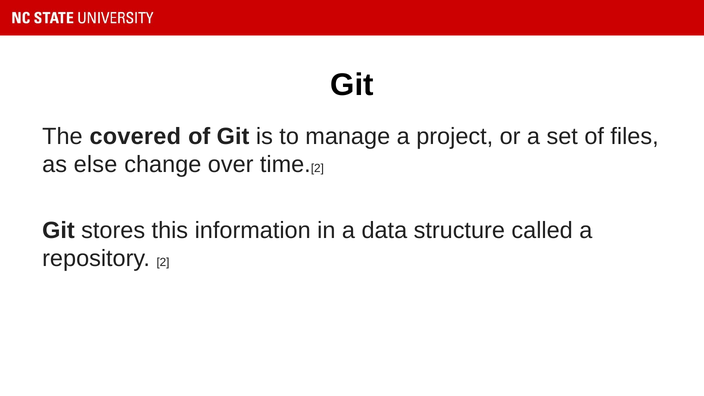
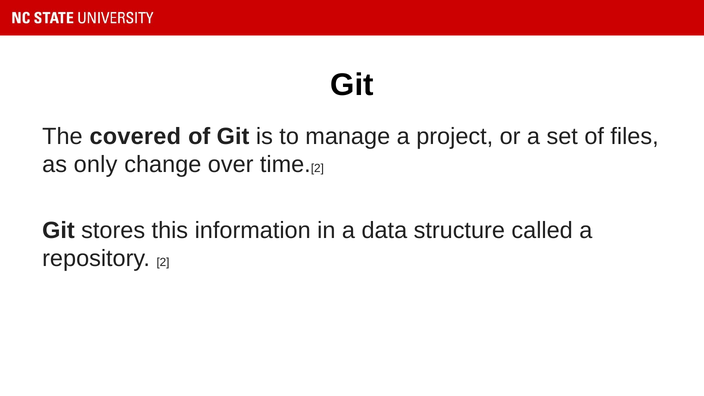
else: else -> only (96, 165)
